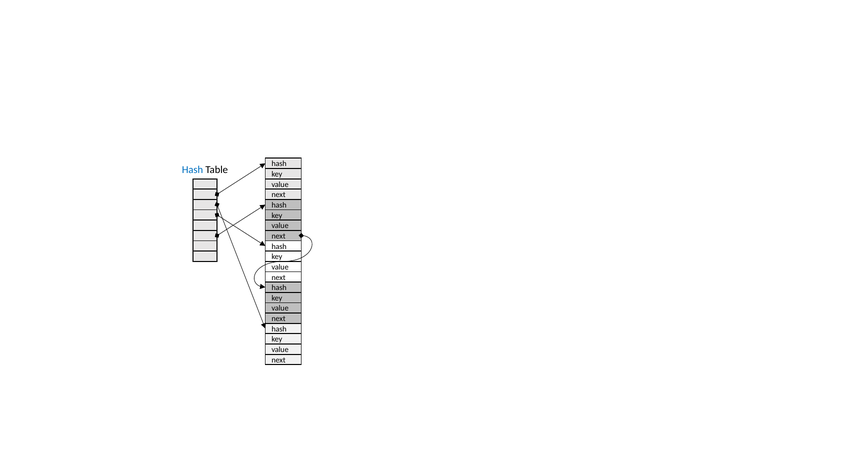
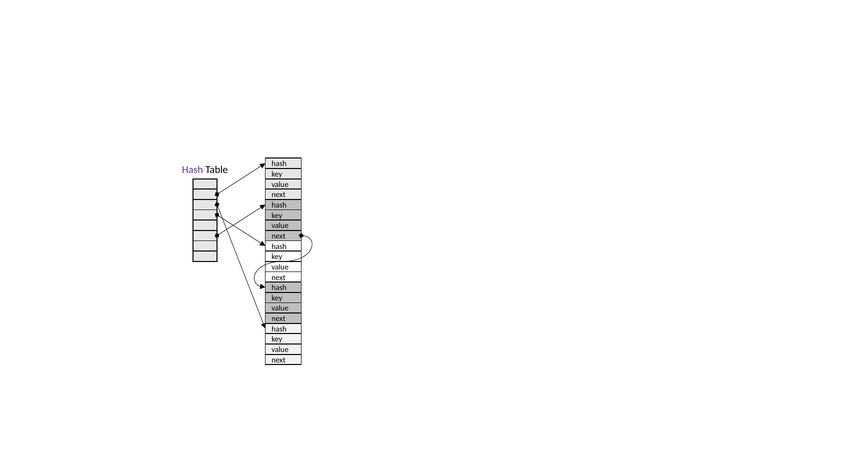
Hash colour: blue -> purple (192, 170)
